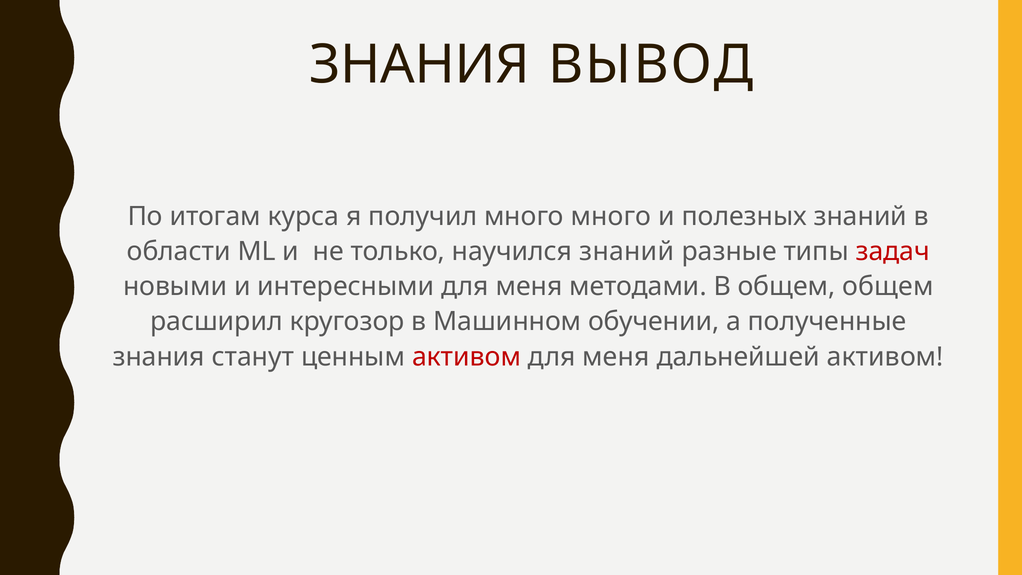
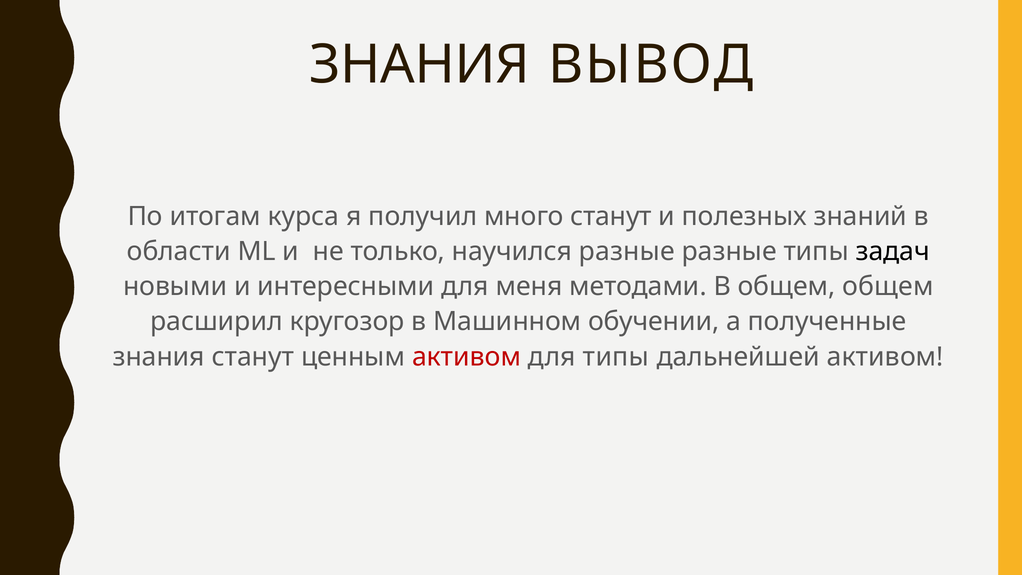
много много: много -> станут (611, 216)
научился знаний: знаний -> разные (627, 251)
задач colour: red -> black (893, 251)
меня: меня -> типы (616, 357)
